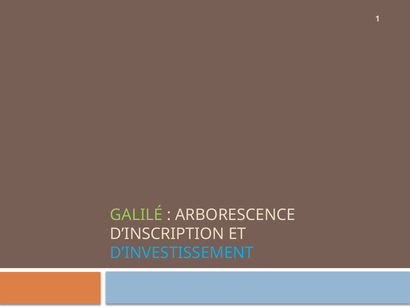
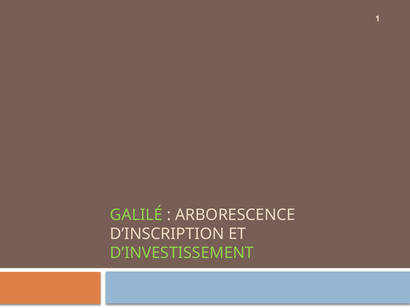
D’INVESTISSEMENT colour: light blue -> light green (182, 253)
